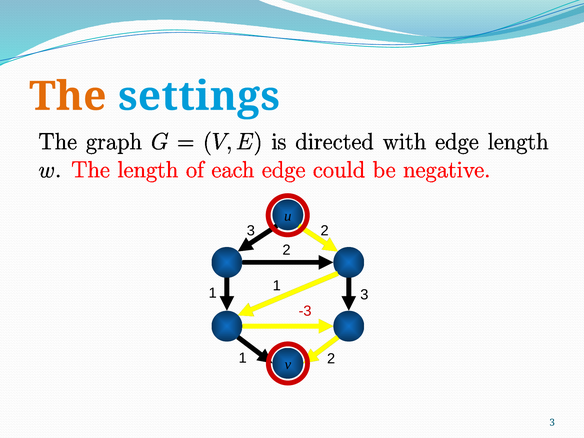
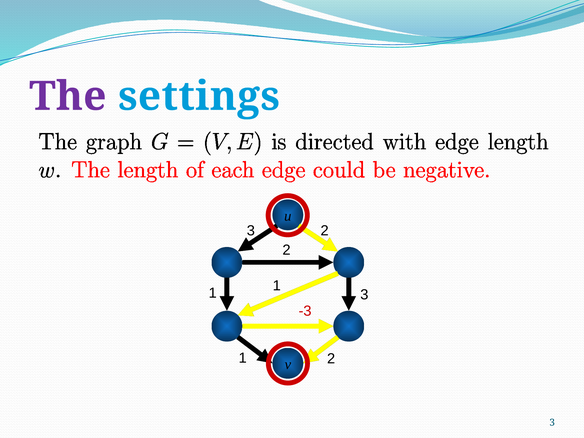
The colour: orange -> purple (68, 96)
